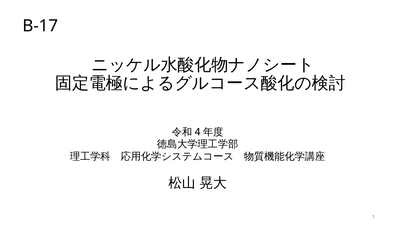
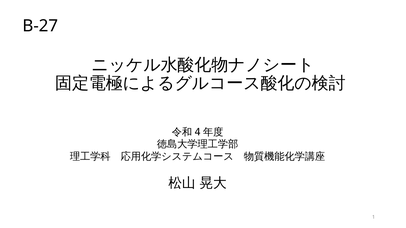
B-17: B-17 -> B-27 (40, 26)
